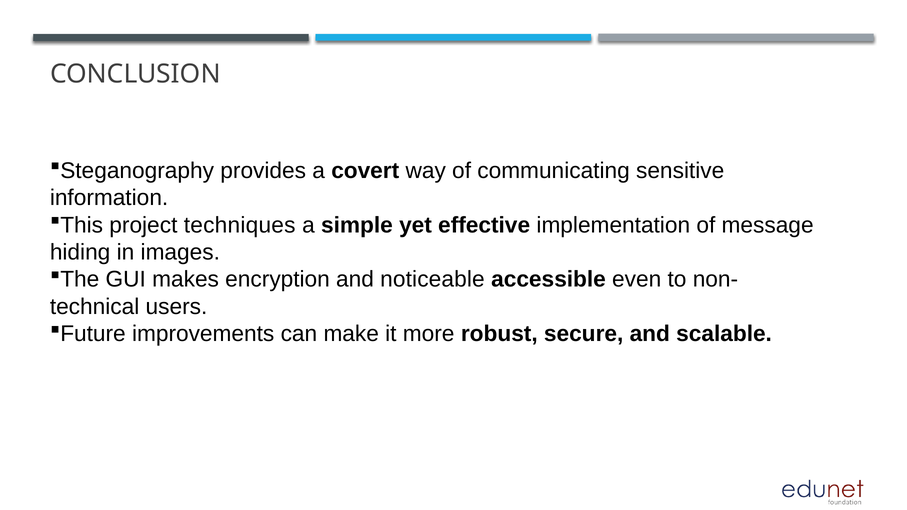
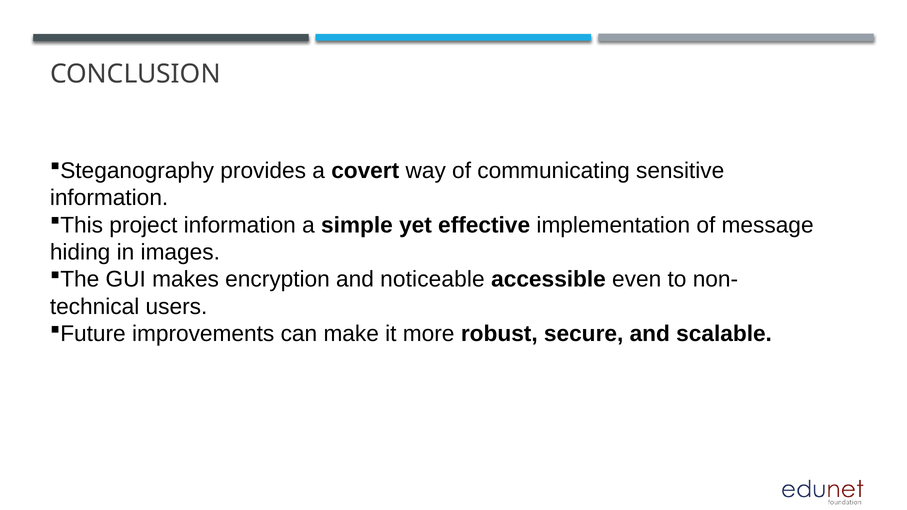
project techniques: techniques -> information (240, 225)
